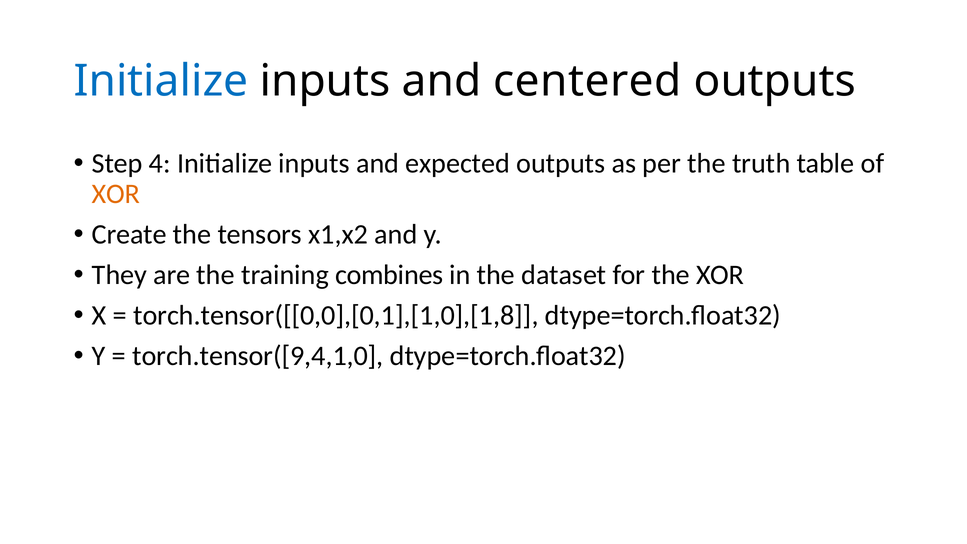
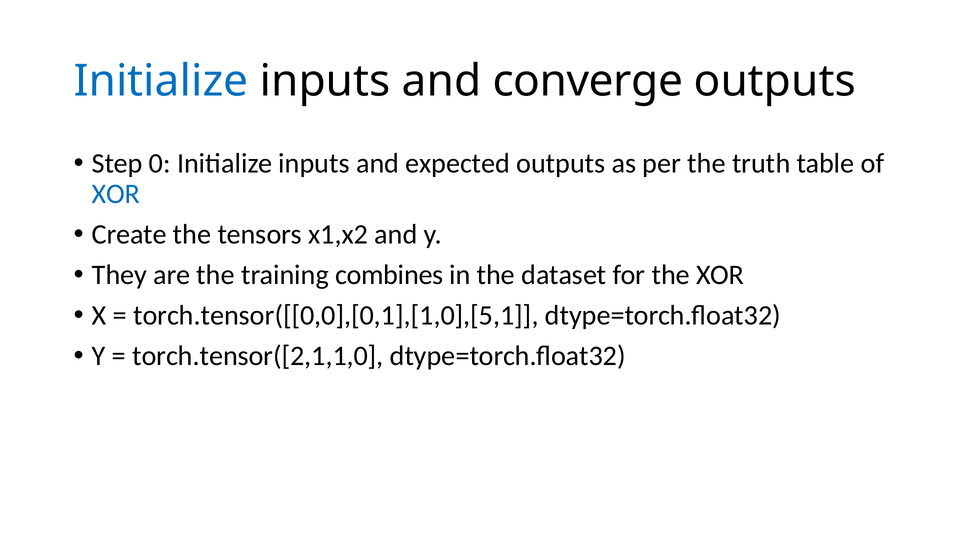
centered: centered -> converge (588, 81)
4: 4 -> 0 (160, 163)
XOR colour: orange -> blue (116, 194)
torch.tensor([[0,0],[0,1],[1,0],[1,8: torch.tensor([[0,0],[0,1],[1,0],[1,8 -> torch.tensor([[0,0],[0,1],[1,0],[5,1 (336, 316)
torch.tensor([9,4,1,0: torch.tensor([9,4,1,0 -> torch.tensor([2,1,1,0 (258, 356)
